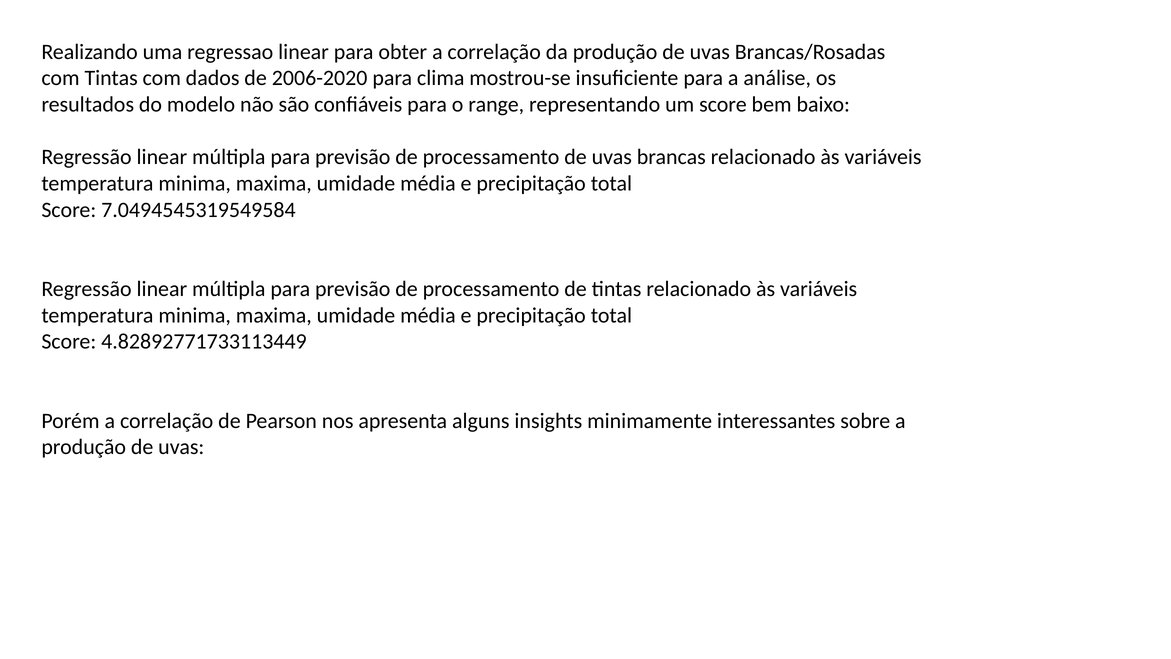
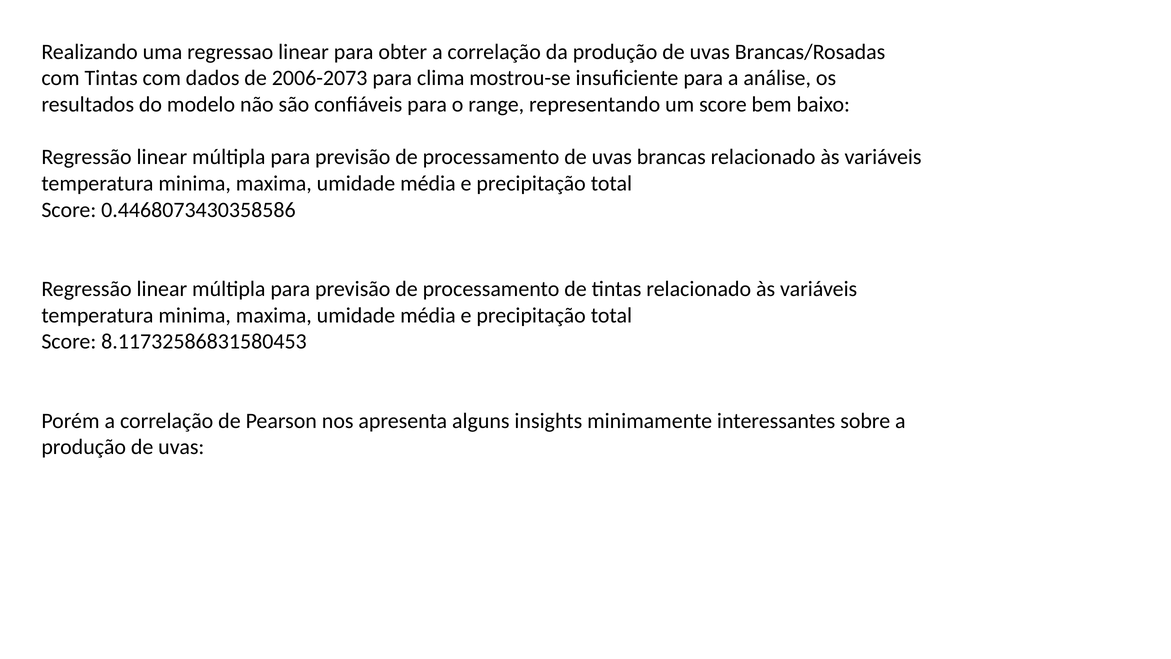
2006-2020: 2006-2020 -> 2006-2073 (320, 78)
7.0494545319549584: 7.0494545319549584 -> 0.4468073430358586 (198, 210)
4.82892771733113449: 4.82892771733113449 -> 8.11732586831580453 (204, 342)
